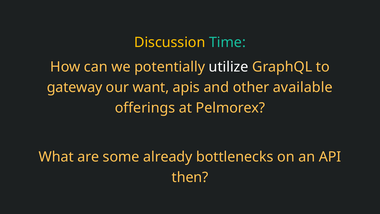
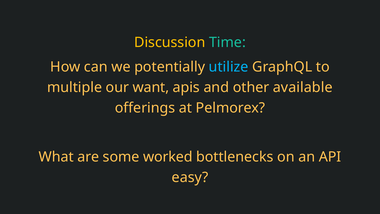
utilize colour: white -> light blue (229, 67)
gateway: gateway -> multiple (75, 87)
already: already -> worked (168, 157)
then: then -> easy (190, 177)
